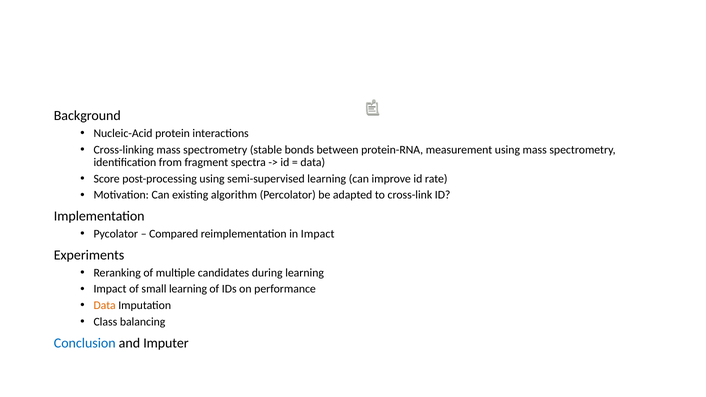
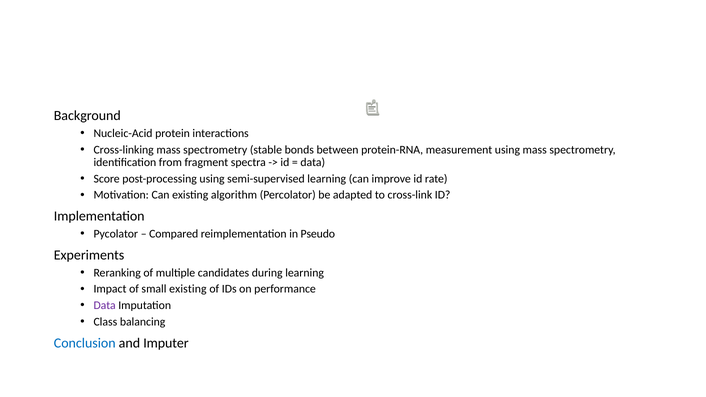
in Impact: Impact -> Pseudo (318, 234)
small learning: learning -> existing (188, 289)
Data colour: orange -> purple (105, 306)
